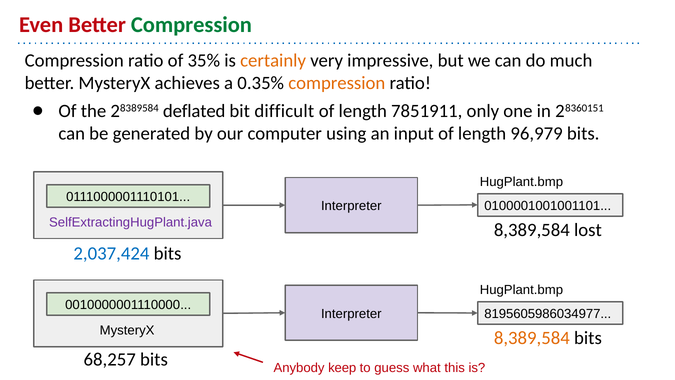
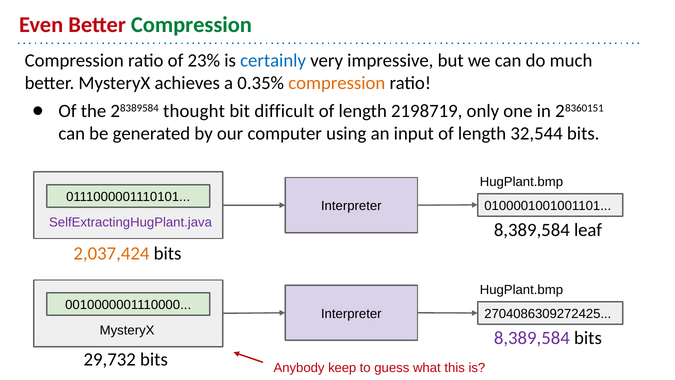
35%: 35% -> 23% (204, 60)
certainly colour: orange -> blue (273, 60)
deflated: deflated -> thought (194, 111)
7851911: 7851911 -> 2198719 (427, 111)
96,979: 96,979 -> 32,544 (537, 134)
lost: lost -> leaf (588, 230)
2,037,424 colour: blue -> orange (111, 253)
8195605986034977: 8195605986034977 -> 2704086309272425 (548, 314)
8,389,584 colour: orange -> purple (532, 338)
68,257: 68,257 -> 29,732 (110, 359)
